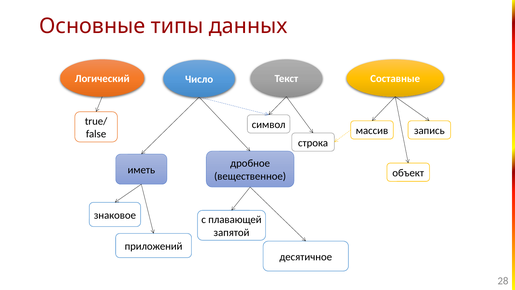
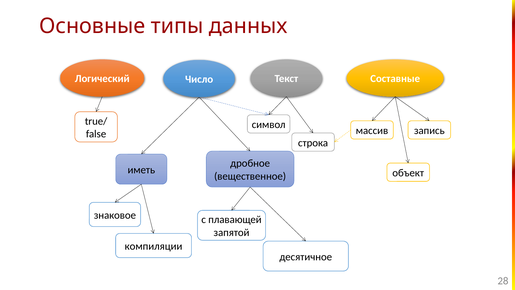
приложений: приложений -> компиляции (154, 246)
